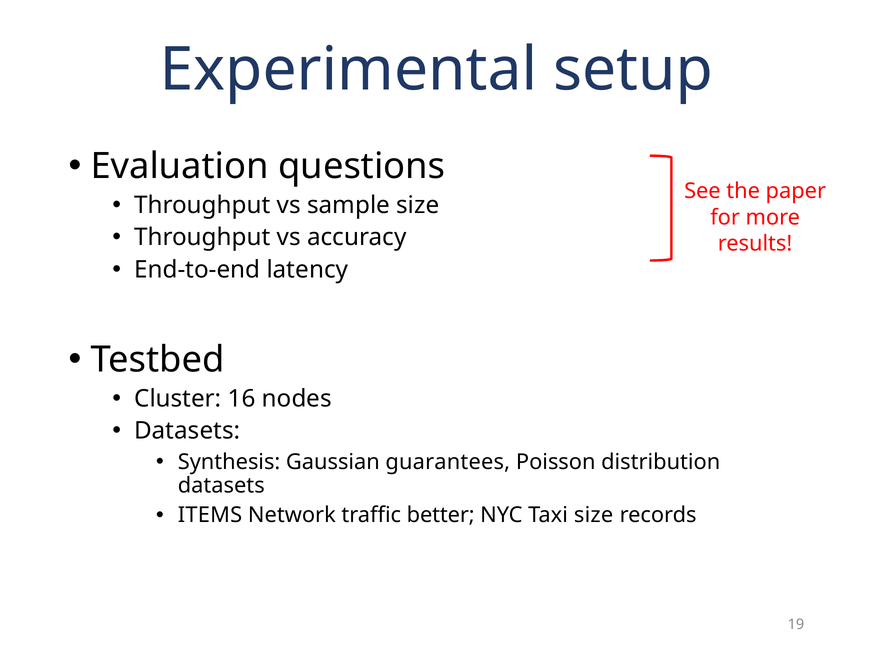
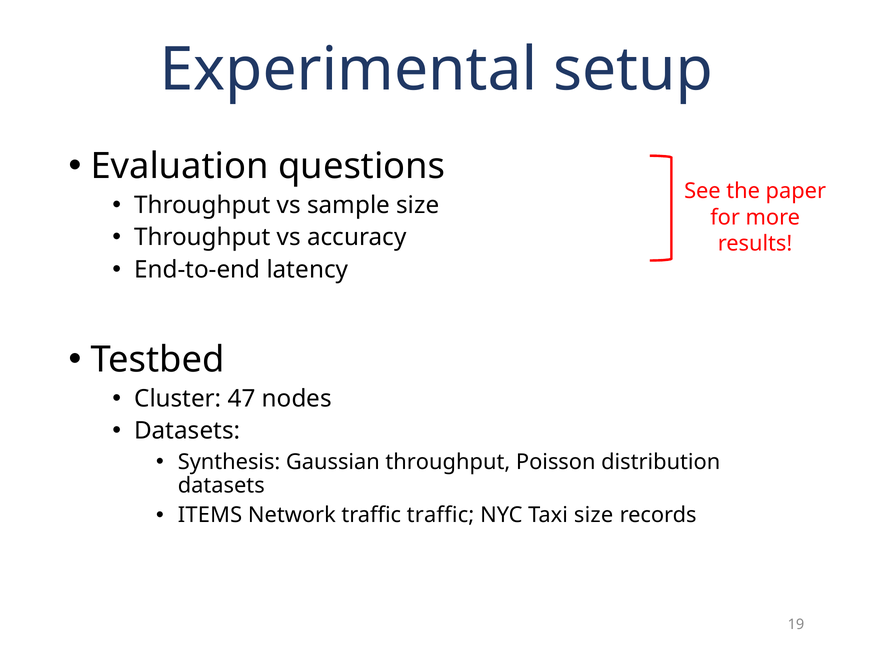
16: 16 -> 47 (242, 399)
Gaussian guarantees: guarantees -> throughput (448, 462)
traffic better: better -> traffic (441, 515)
